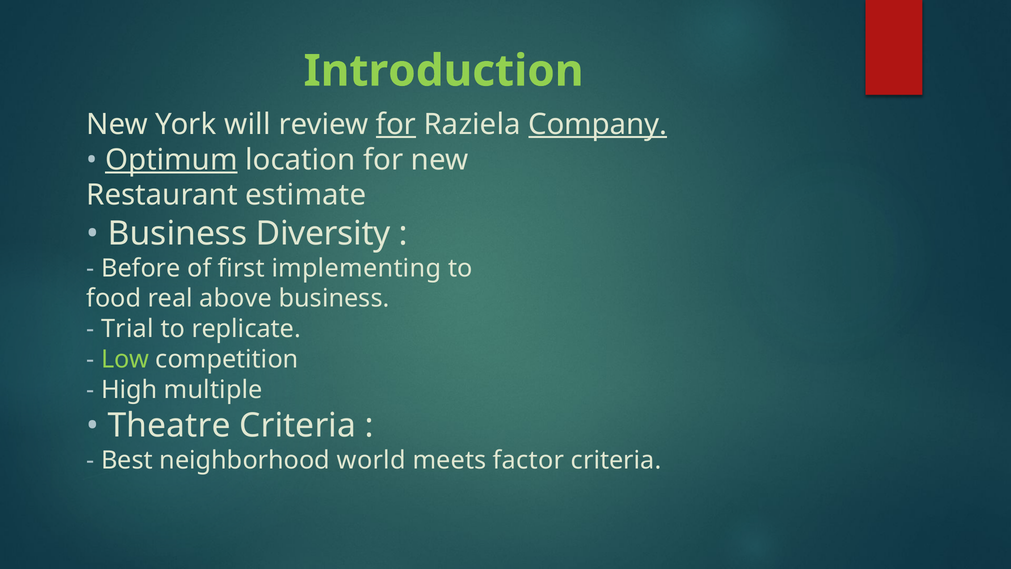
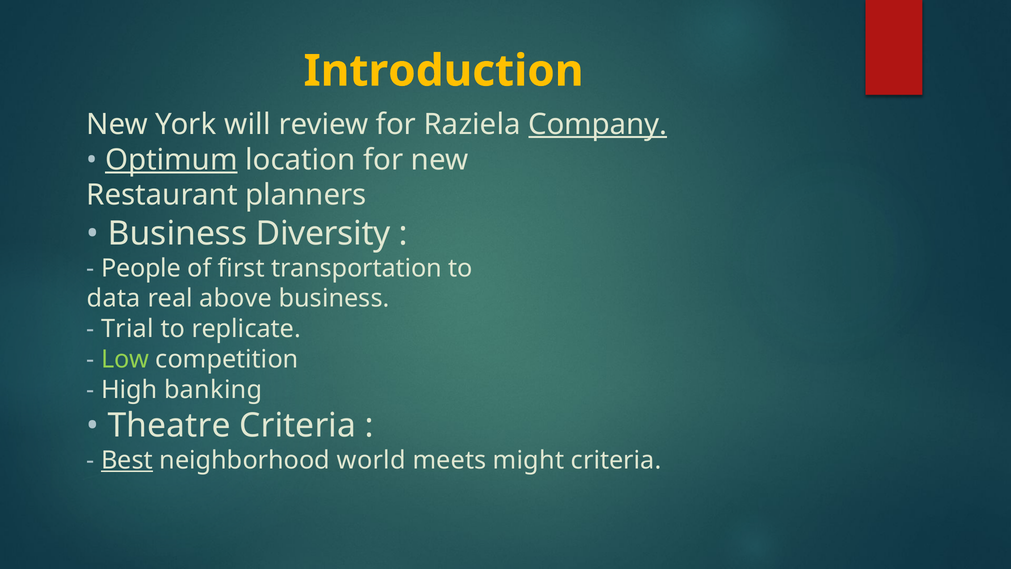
Introduction colour: light green -> yellow (444, 71)
for underline: present -> none (396, 124)
estimate: estimate -> planners (306, 195)
Before: Before -> People (141, 268)
implementing: implementing -> transportation (357, 268)
food: food -> data (114, 298)
multiple: multiple -> banking (213, 389)
Best underline: none -> present (127, 460)
factor: factor -> might (528, 460)
